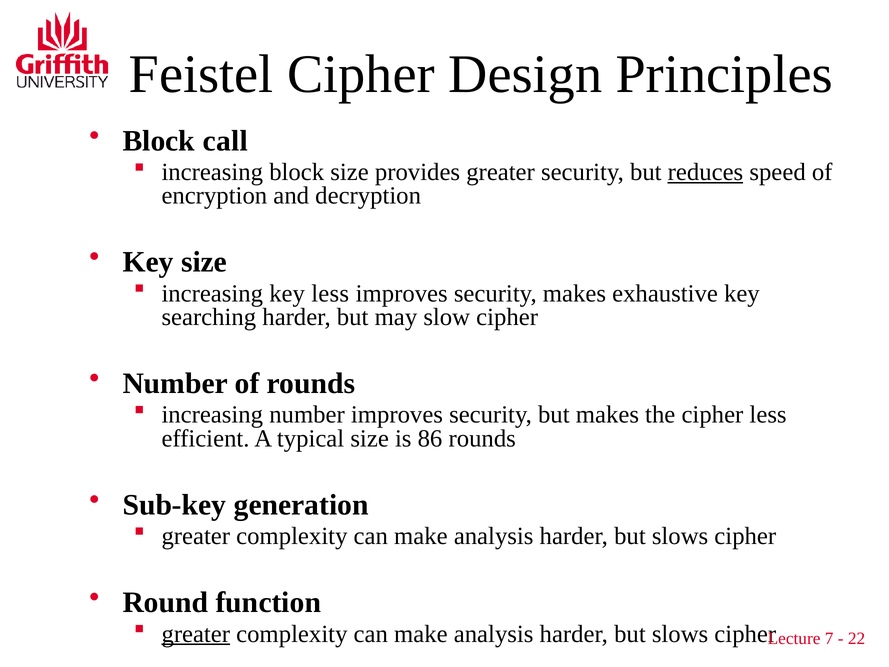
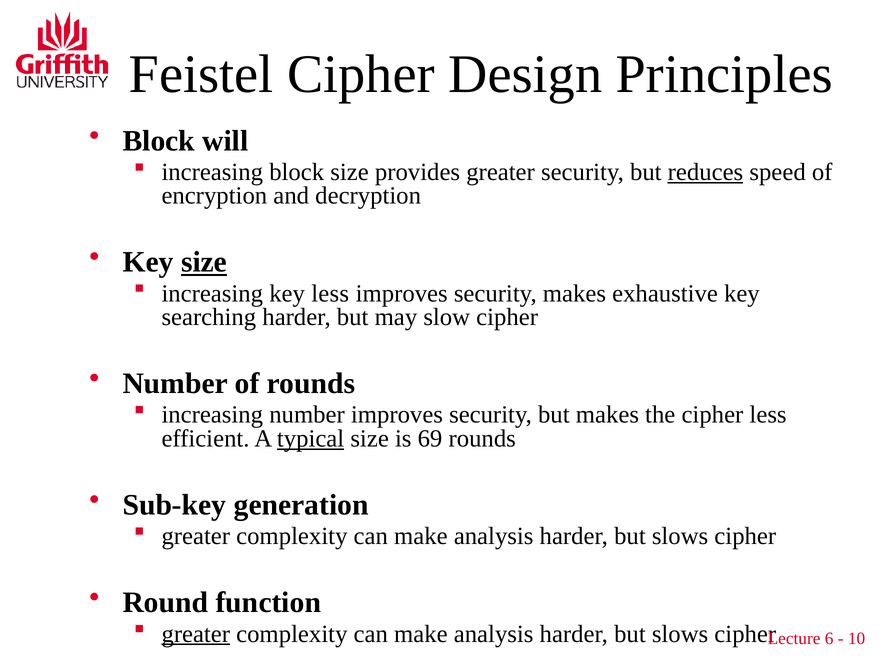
call: call -> will (225, 141)
size underline: none -> present (204, 262)
typical underline: none -> present (311, 438)
86: 86 -> 69 (430, 438)
7: 7 -> 6 (829, 638)
22: 22 -> 10 (857, 638)
